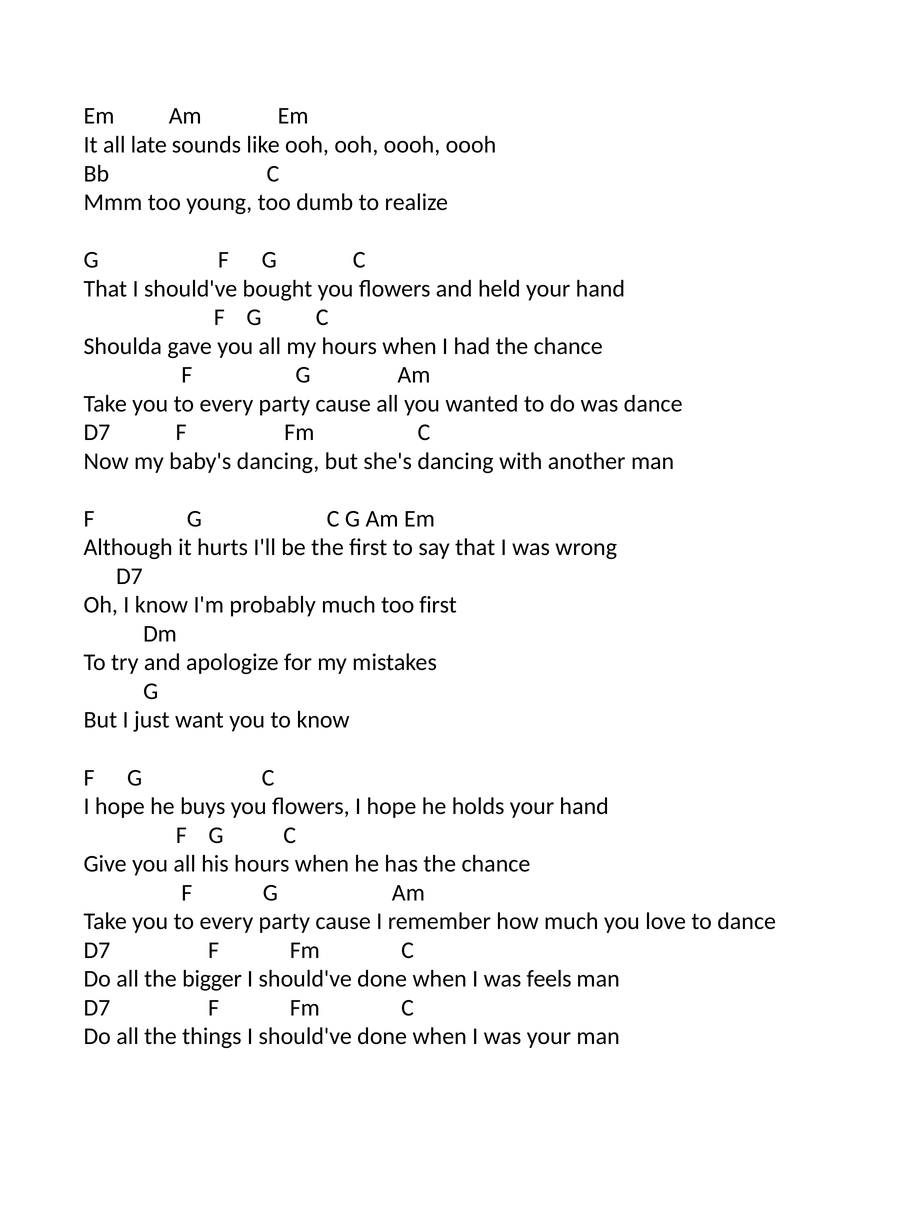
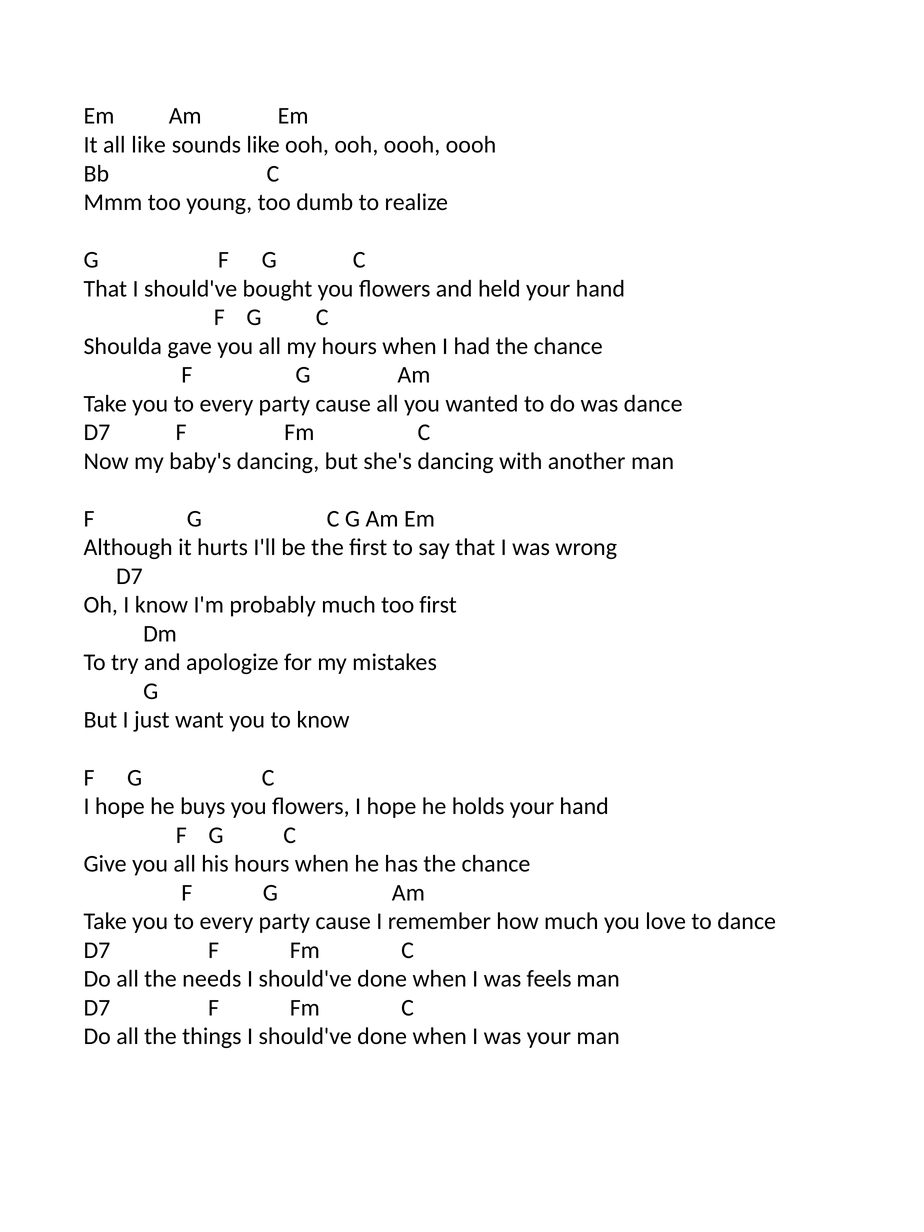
all late: late -> like (149, 145)
bigger: bigger -> needs (212, 979)
